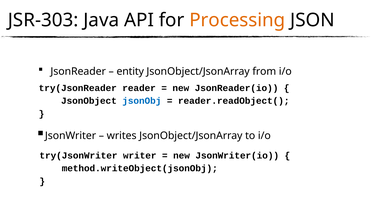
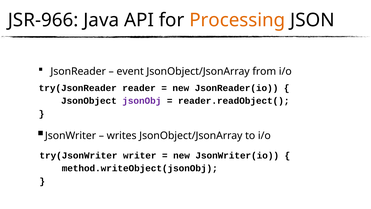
JSR-303: JSR-303 -> JSR-966 (43, 20)
entity: entity -> event (130, 71)
jsonObj colour: blue -> purple (142, 101)
